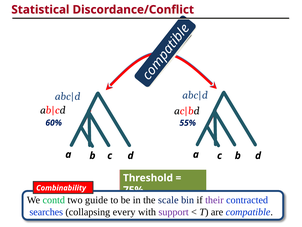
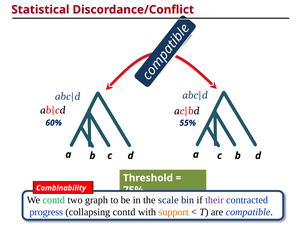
guide: guide -> graph (96, 200)
searches: searches -> progress (46, 212)
collapsing every: every -> contd (124, 212)
support colour: purple -> orange (174, 212)
